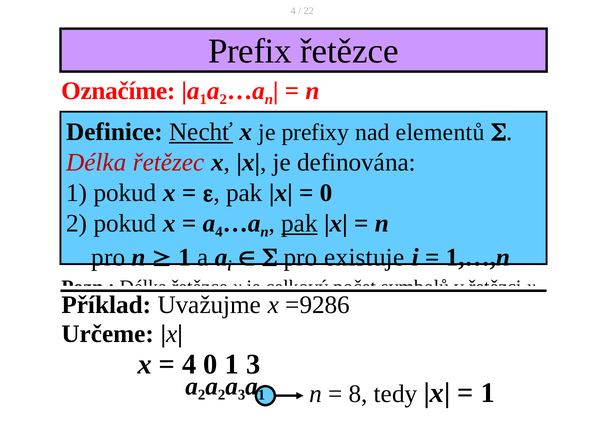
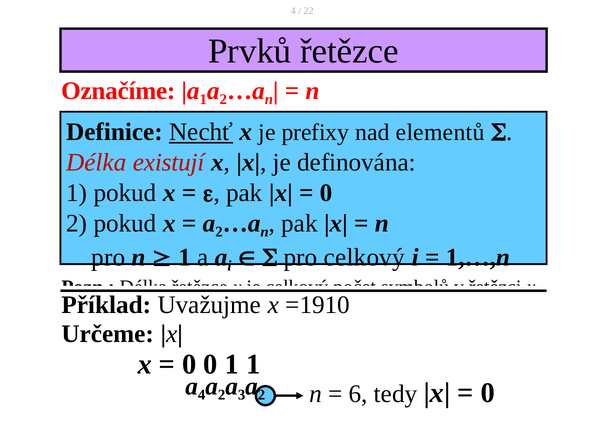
Prefix: Prefix -> Prvků (250, 51)
řetězec: řetězec -> existují (169, 162)
4: 4 -> 2 (219, 232)
pak underline: present -> none (299, 224)
pro existuje: existuje -> celkový (364, 257)
=9286: =9286 -> =1910 (318, 305)
4: 4 -> 0 (189, 364)
1 3: 3 -> 1 (253, 364)
2: 2 -> 4 (202, 395)
1: 1 -> 2 (262, 395)
8: 8 -> 6 (358, 394)
1: 1 -> 0 (488, 393)
